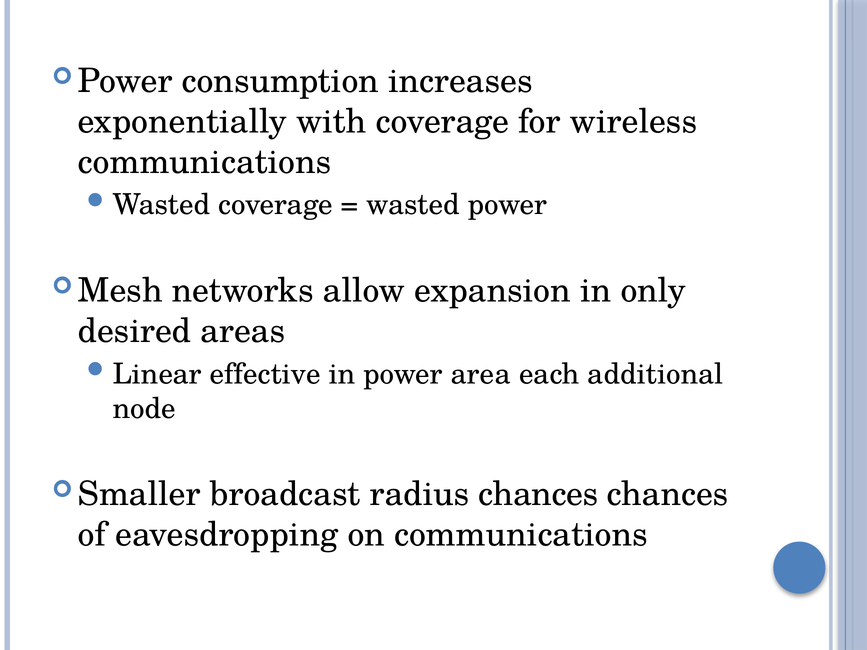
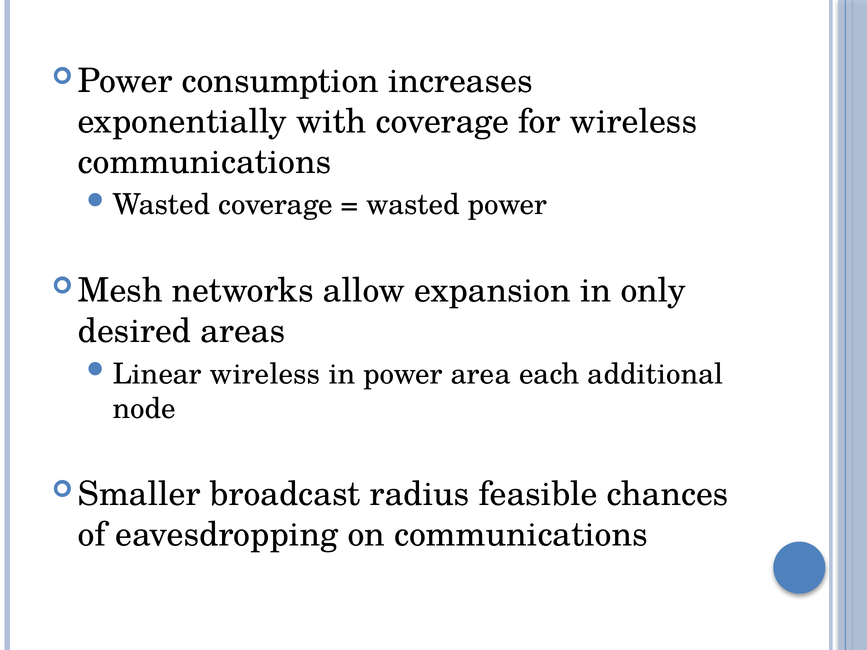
Linear effective: effective -> wireless (265, 374)
radius chances: chances -> feasible (538, 494)
